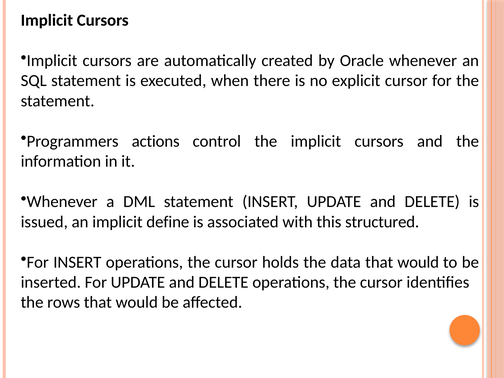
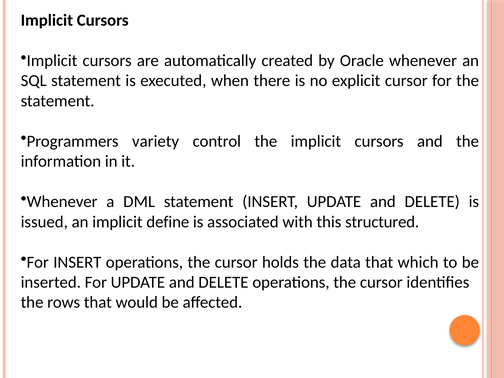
actions: actions -> variety (156, 141)
data that would: would -> which (418, 262)
